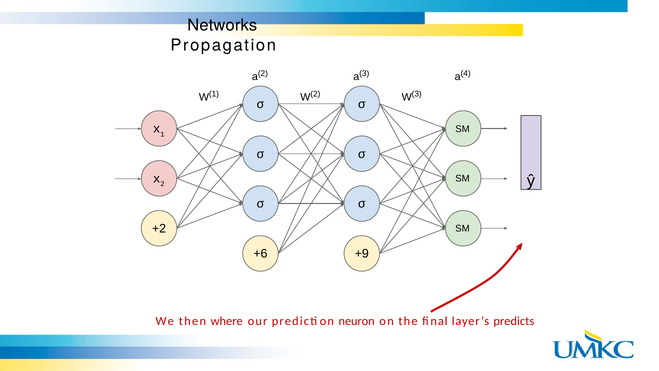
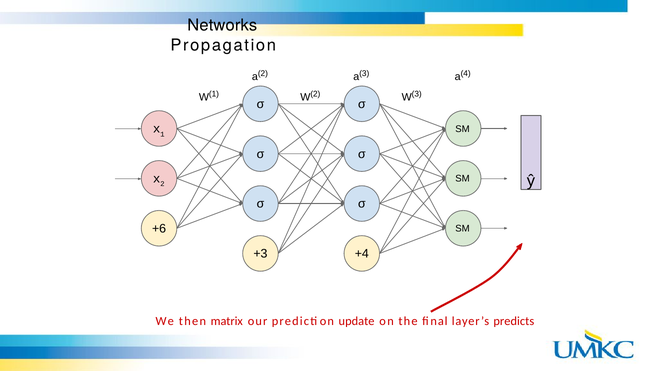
+2: +2 -> +6 (159, 228)
+6: +6 -> +3 (260, 254)
+9: +9 -> +4 (362, 254)
where: where -> matrix (227, 321)
neuron: neuron -> update (357, 321)
